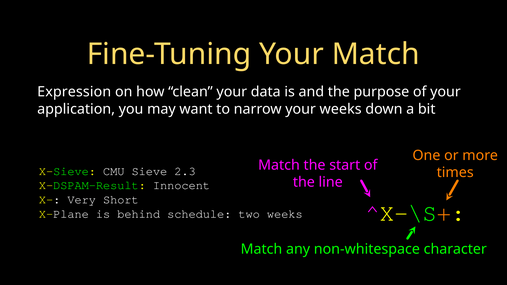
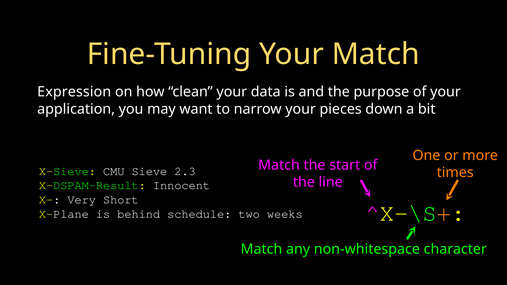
your weeks: weeks -> pieces (341, 109)
